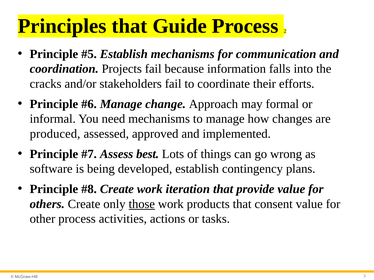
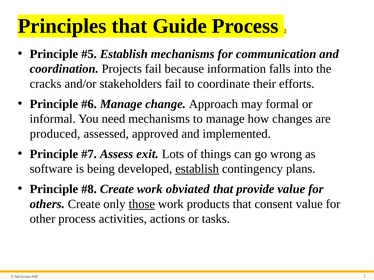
best: best -> exit (147, 154)
establish underline: none -> present (197, 169)
iteration: iteration -> obviated (188, 189)
